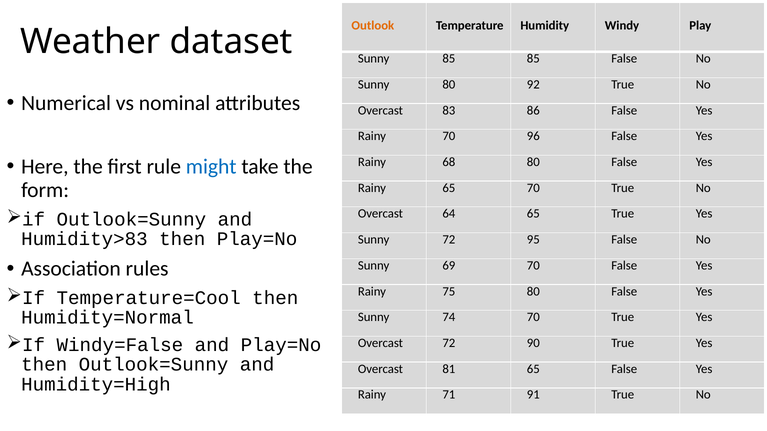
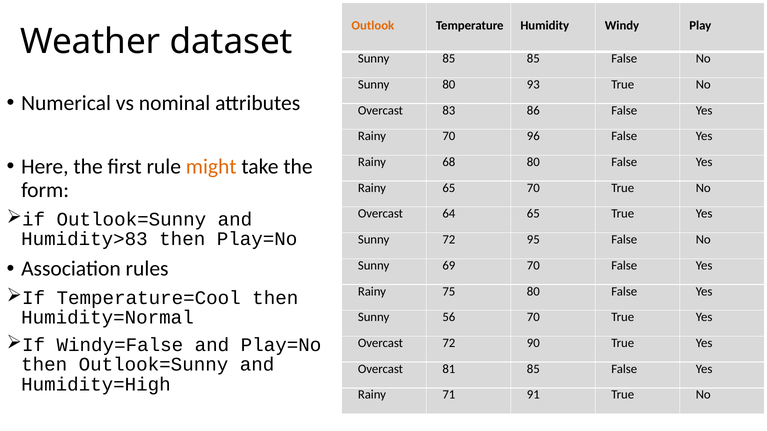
92: 92 -> 93 (533, 85)
might colour: blue -> orange (211, 167)
74: 74 -> 56 (449, 318)
81 65: 65 -> 85 (533, 369)
